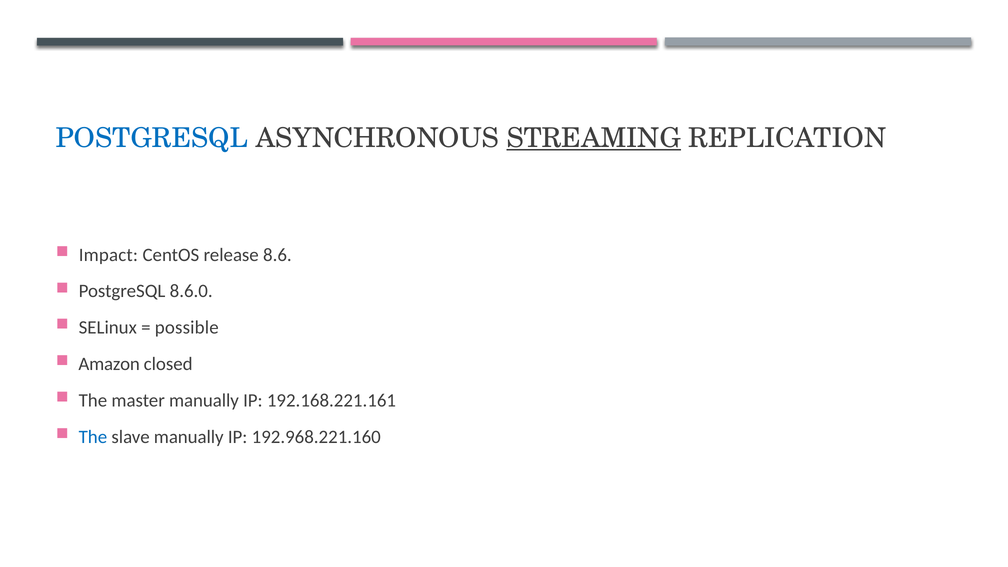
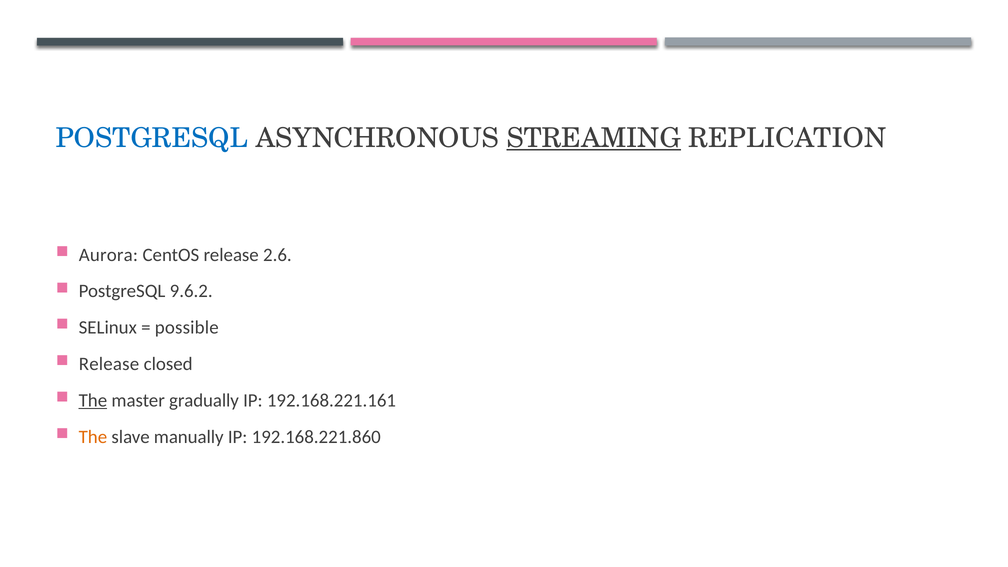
Impact: Impact -> Aurora (108, 255)
8.6: 8.6 -> 2.6 (277, 255)
8.6.0: 8.6.0 -> 9.6.2 (191, 291)
Amazon: Amazon -> Release (109, 364)
The underline: none -> present (93, 401)
master manually: manually -> gradually (204, 401)
The colour: blue -> orange (93, 437)
192.968.221.160: 192.968.221.160 -> 192.168.221.860 (316, 437)
